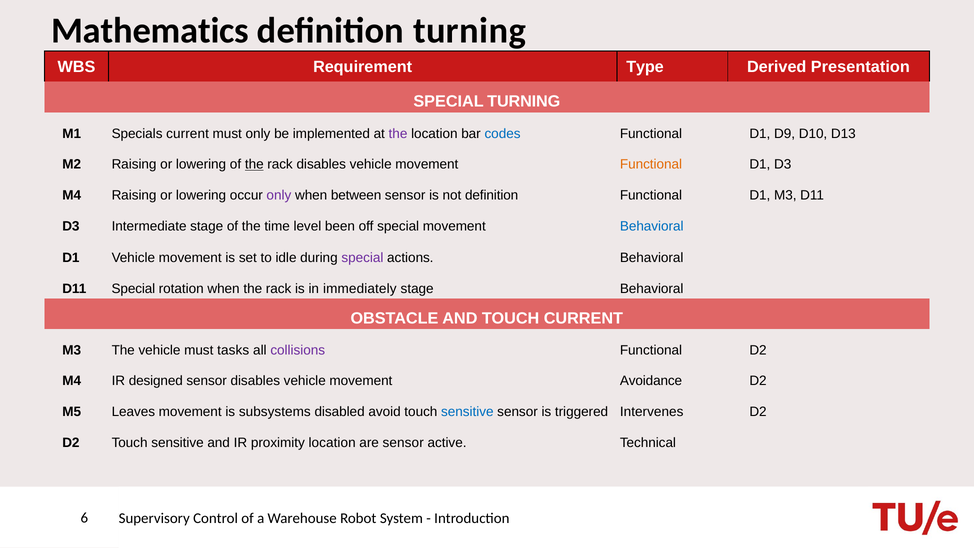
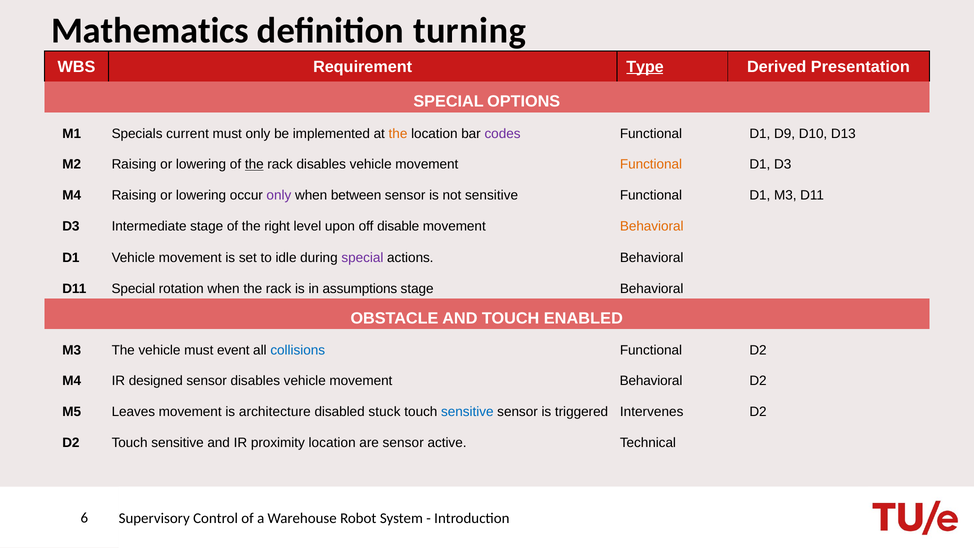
Type underline: none -> present (645, 67)
SPECIAL TURNING: TURNING -> OPTIONS (524, 102)
the colour: purple -> orange (398, 134)
codes colour: blue -> purple (503, 134)
not definition: definition -> sensitive (492, 195)
time: time -> right (277, 226)
been: been -> upon (340, 226)
off special: special -> disable (398, 226)
Behavioral colour: blue -> orange (652, 226)
immediately: immediately -> assumptions (360, 289)
TOUCH CURRENT: CURRENT -> ENABLED (583, 318)
tasks: tasks -> event (233, 350)
collisions colour: purple -> blue (298, 350)
vehicle movement Avoidance: Avoidance -> Behavioral (651, 381)
subsystems: subsystems -> architecture (275, 412)
avoid: avoid -> stuck (384, 412)
